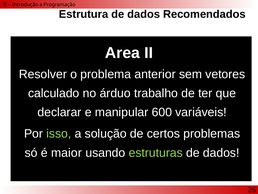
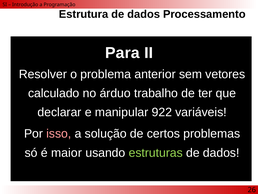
Recomendados: Recomendados -> Processamento (204, 14)
Area: Area -> Para (122, 53)
600: 600 -> 922 (162, 112)
isso colour: light green -> pink (59, 133)
